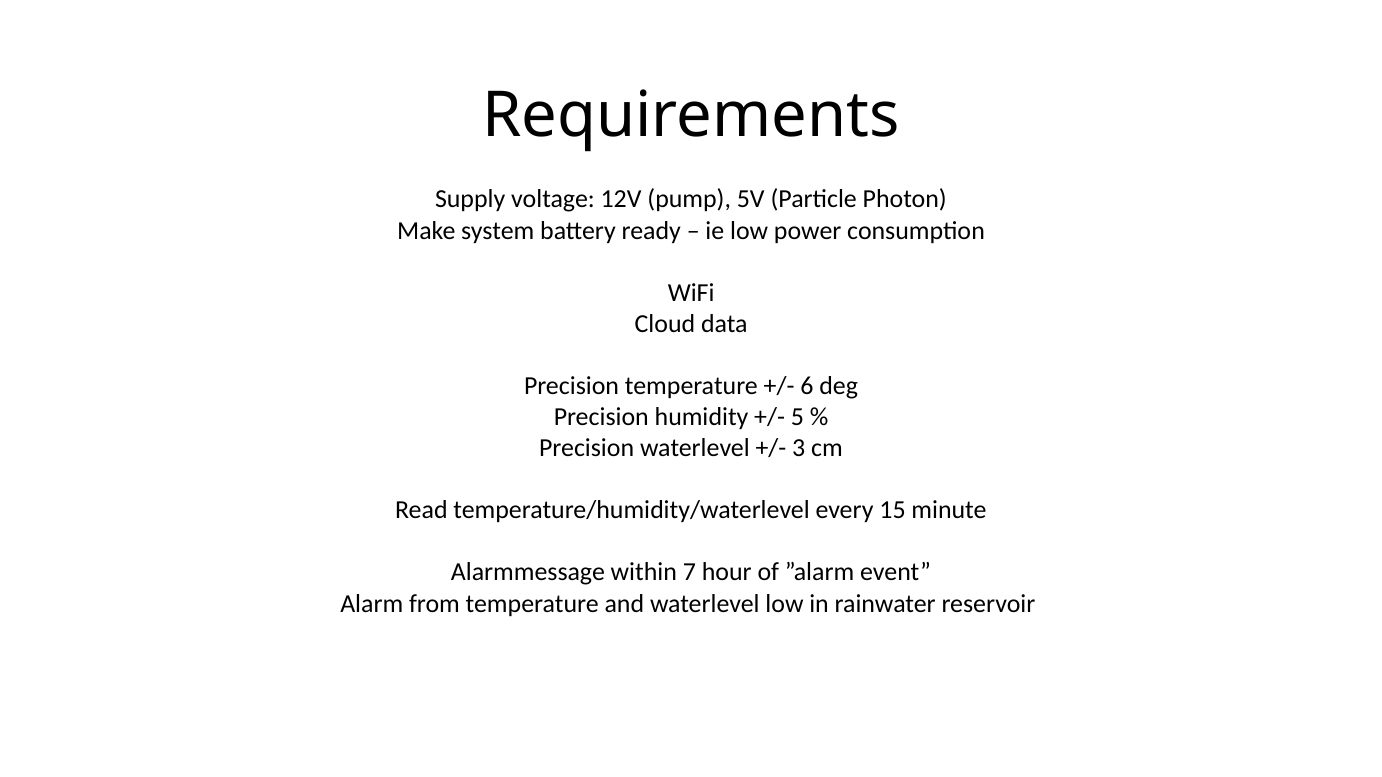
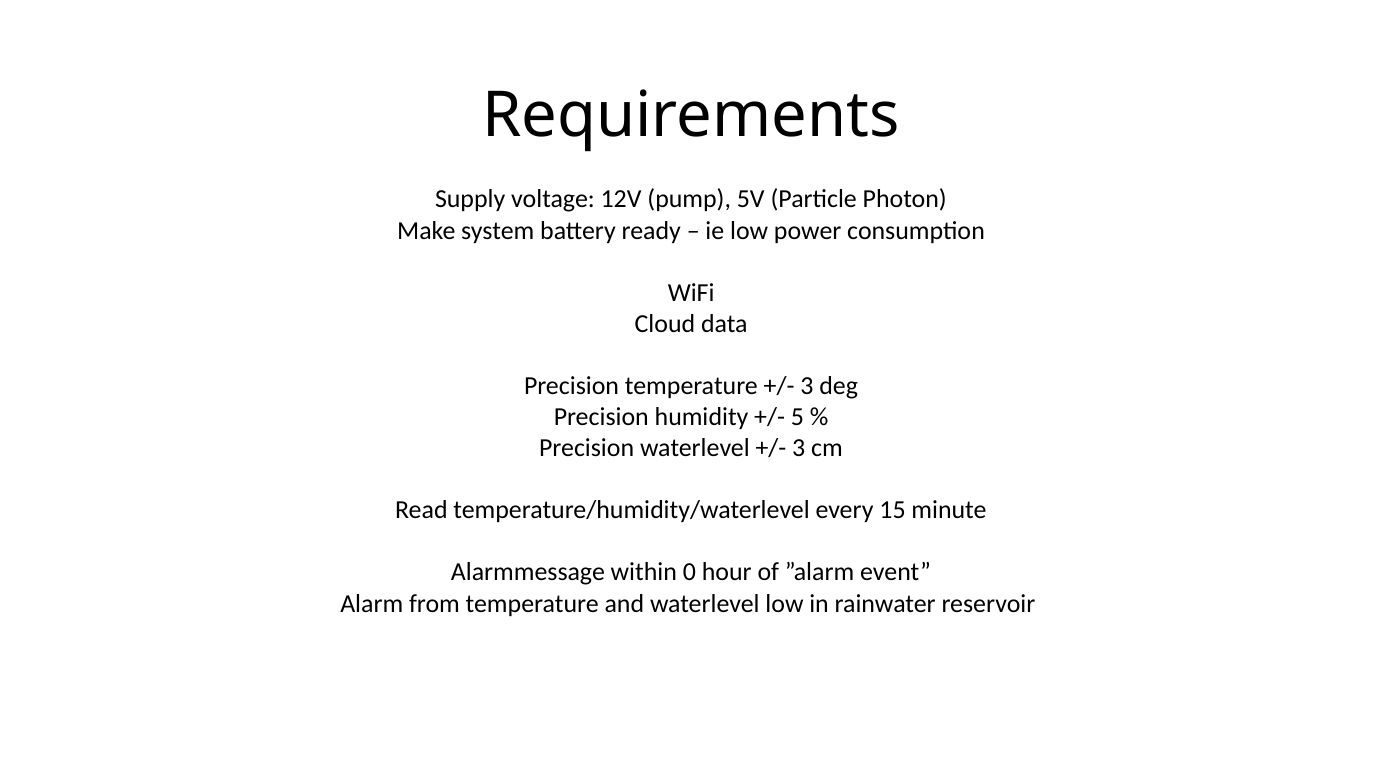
6: 6 -> 3 (807, 386)
7: 7 -> 0 (689, 573)
